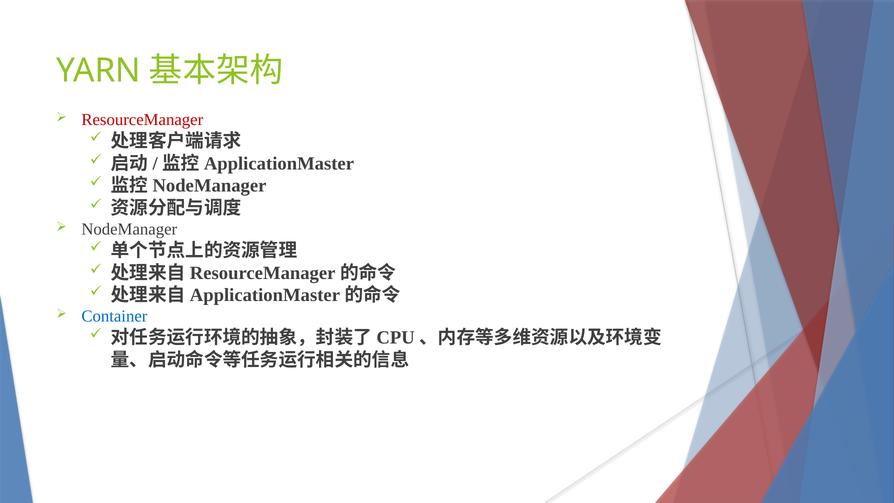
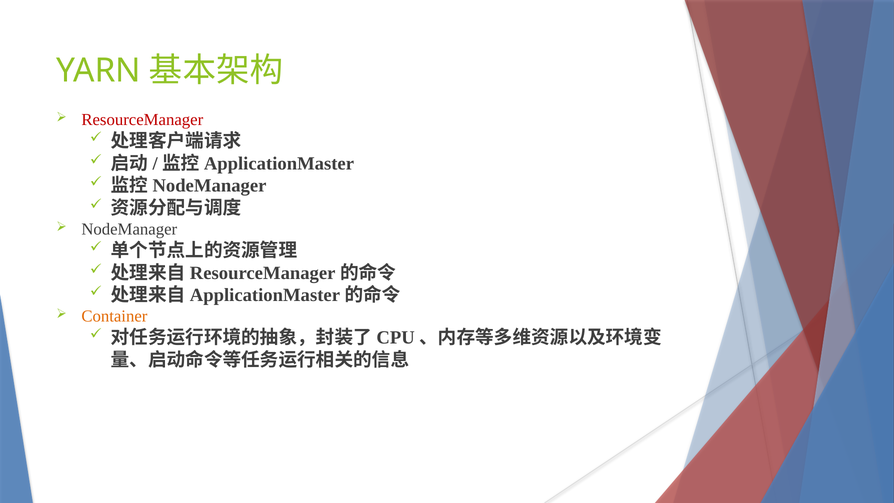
Container colour: blue -> orange (114, 316)
